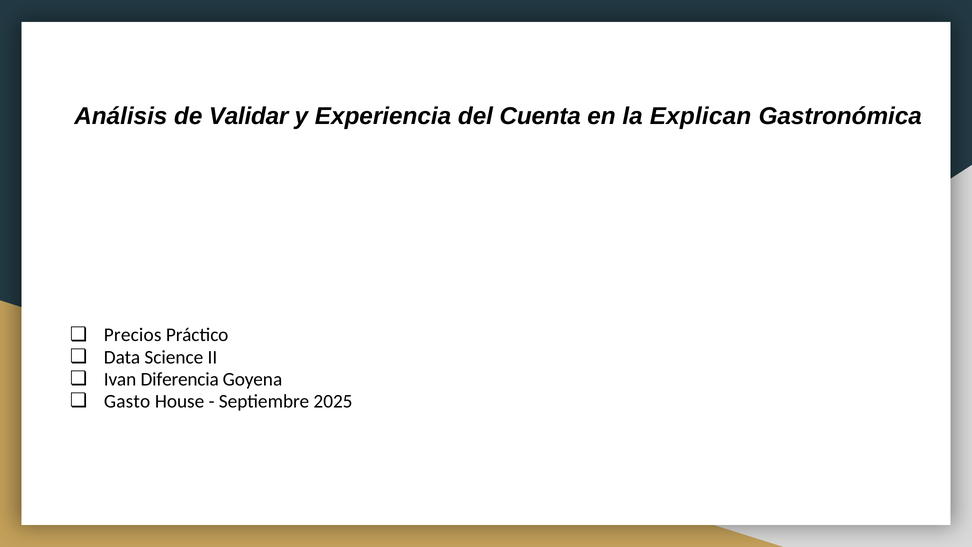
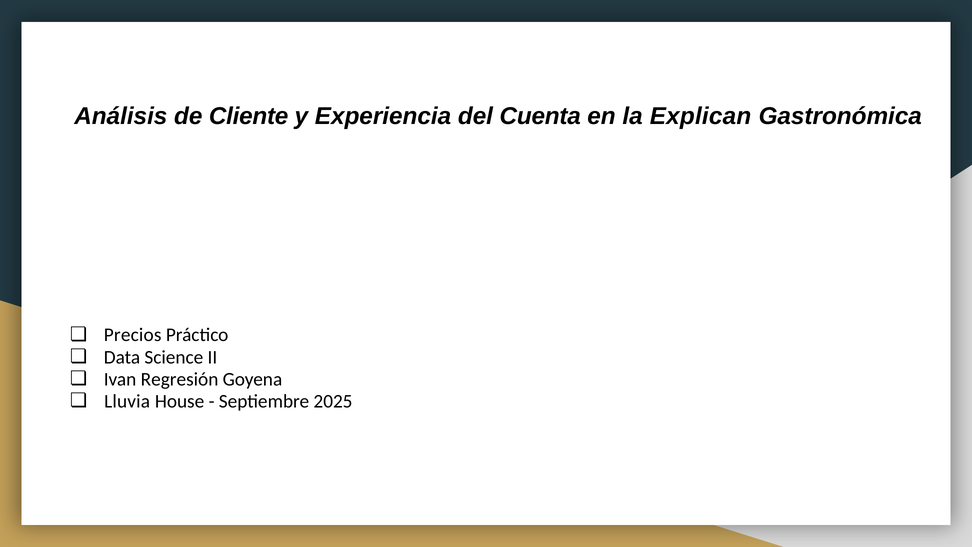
Validar: Validar -> Cliente (249, 116)
Diferencia: Diferencia -> Regresión (180, 379)
Gasto: Gasto -> Lluvia (127, 401)
